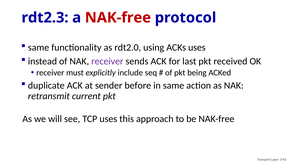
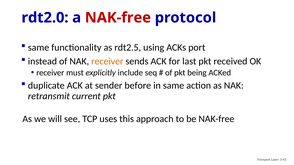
rdt2.3: rdt2.3 -> rdt2.0 (45, 18)
rdt2.0: rdt2.0 -> rdt2.5 (128, 48)
ACKs uses: uses -> port (197, 48)
receiver colour: purple -> orange (107, 61)
